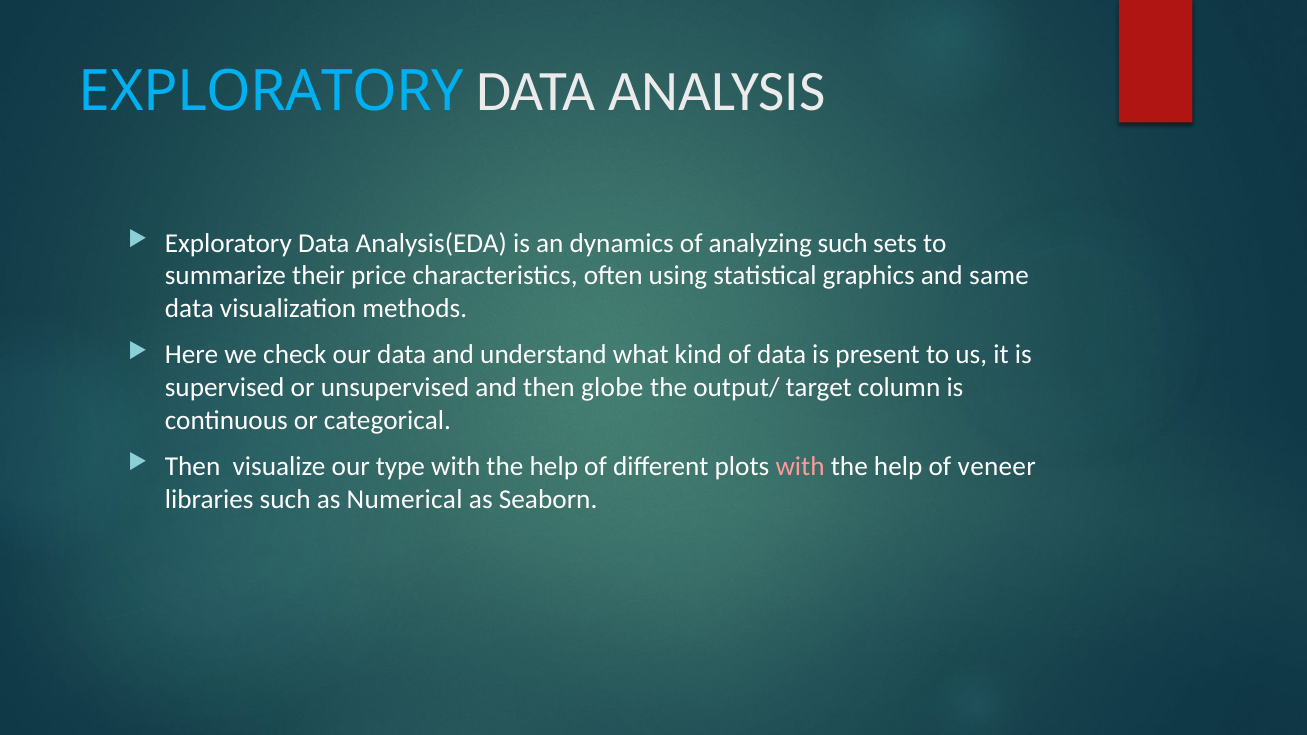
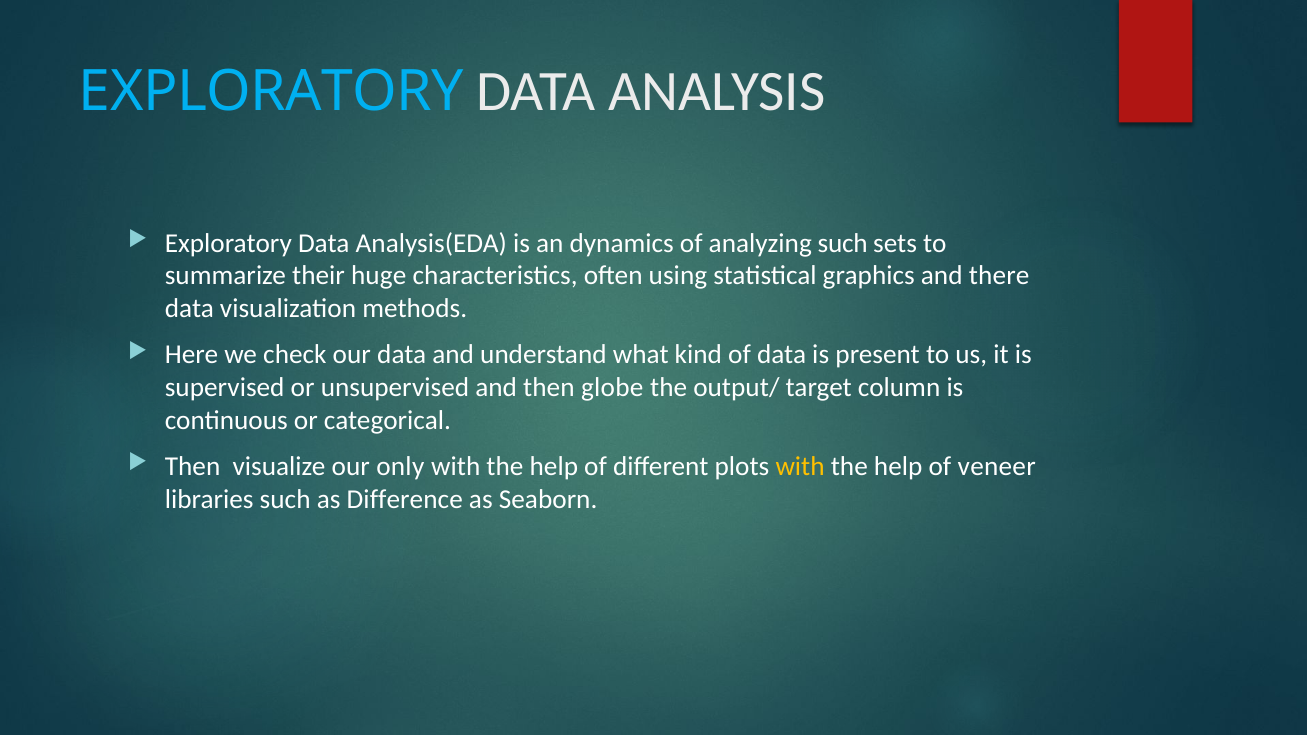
price: price -> huge (379, 276)
same: same -> there (999, 276)
type: type -> only (400, 467)
with colour: pink -> yellow (800, 467)
Numerical: Numerical -> Difference (405, 499)
